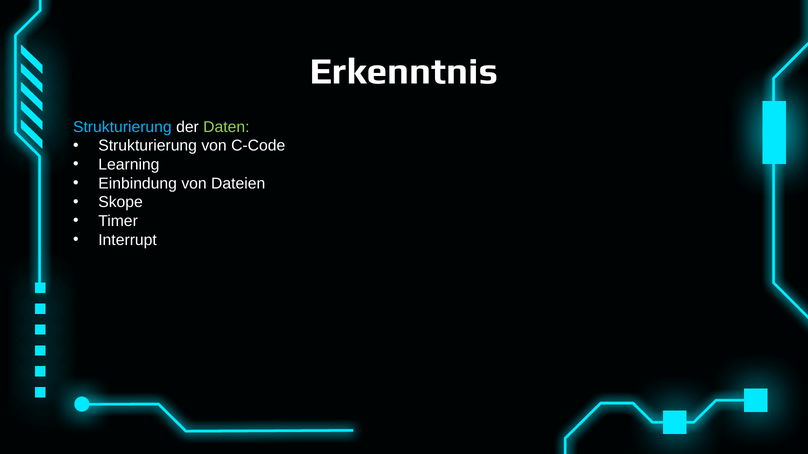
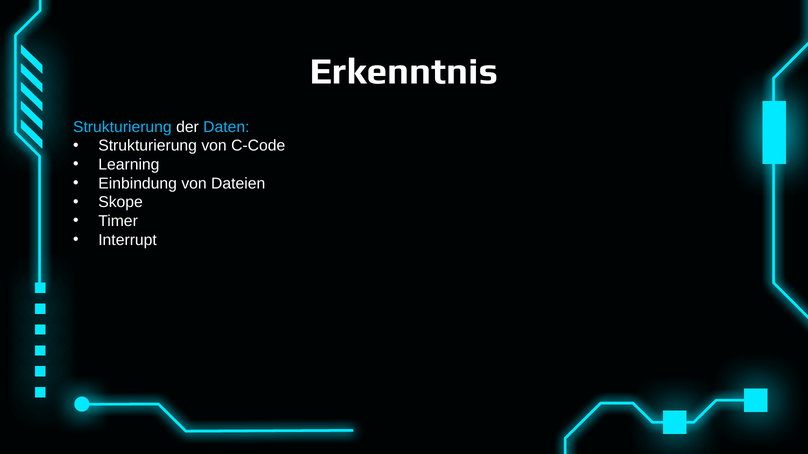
Daten colour: light green -> light blue (226, 127)
